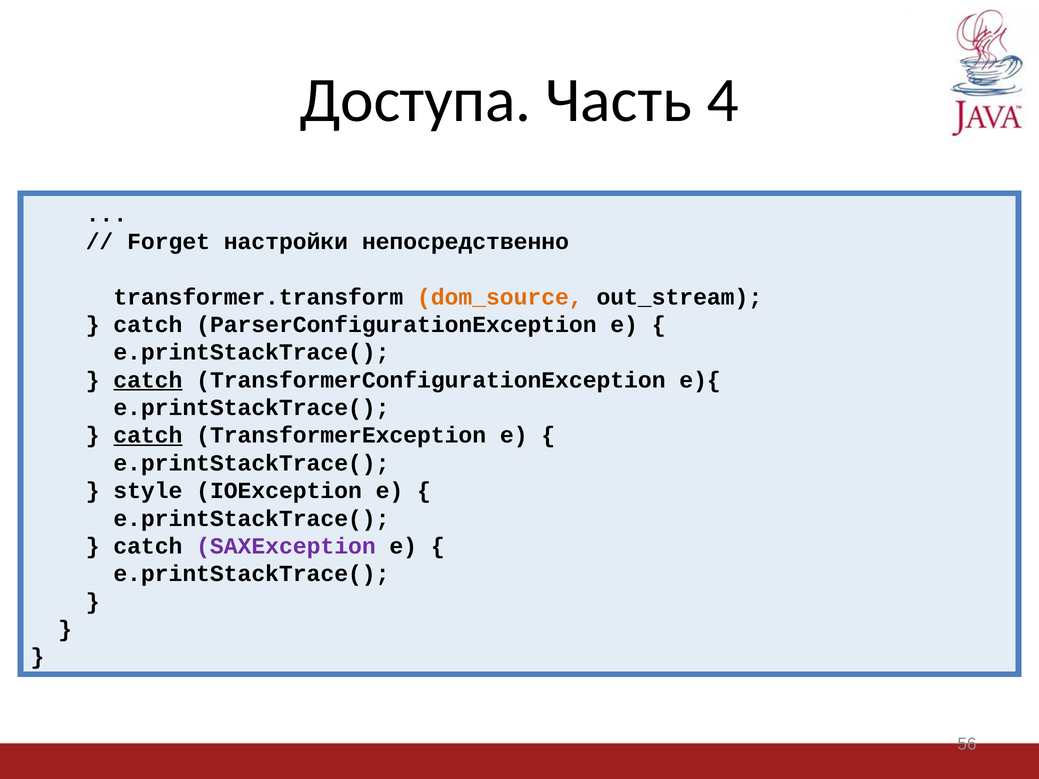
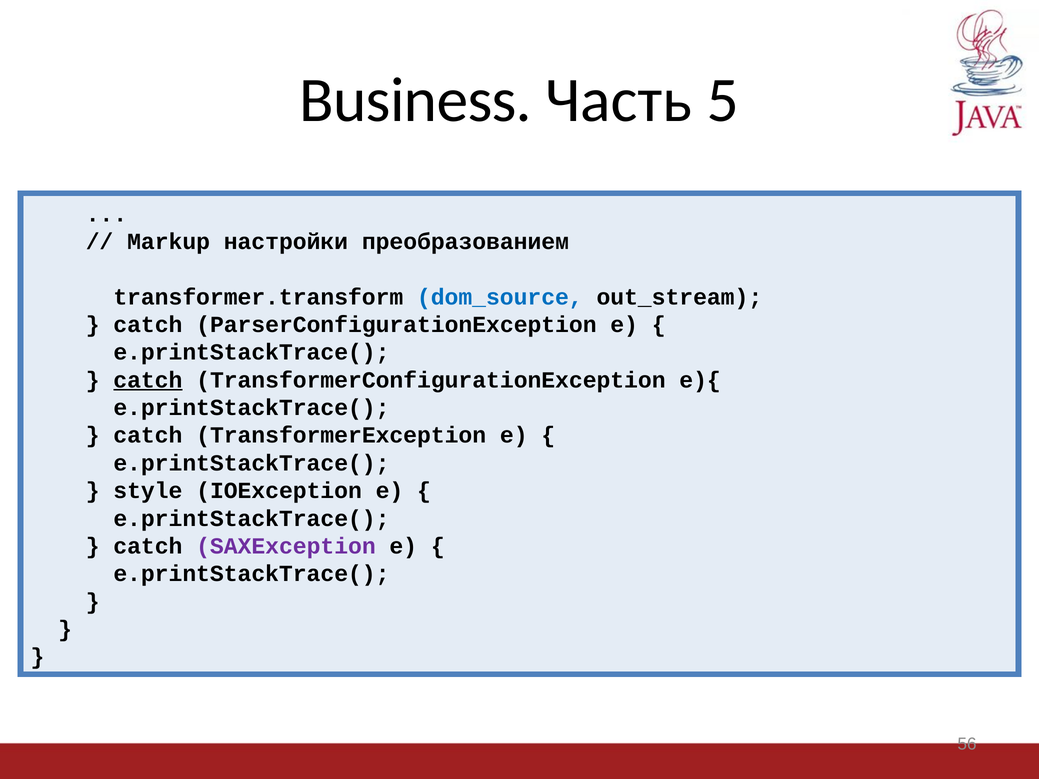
Доступа: Доступа -> Business (416, 101)
4: 4 -> 5 (723, 101)
Forget: Forget -> Markup (169, 242)
непосредственно: непосредственно -> преобразованием (465, 242)
dom_source colour: orange -> blue (500, 297)
catch underline: present -> none (148, 436)
